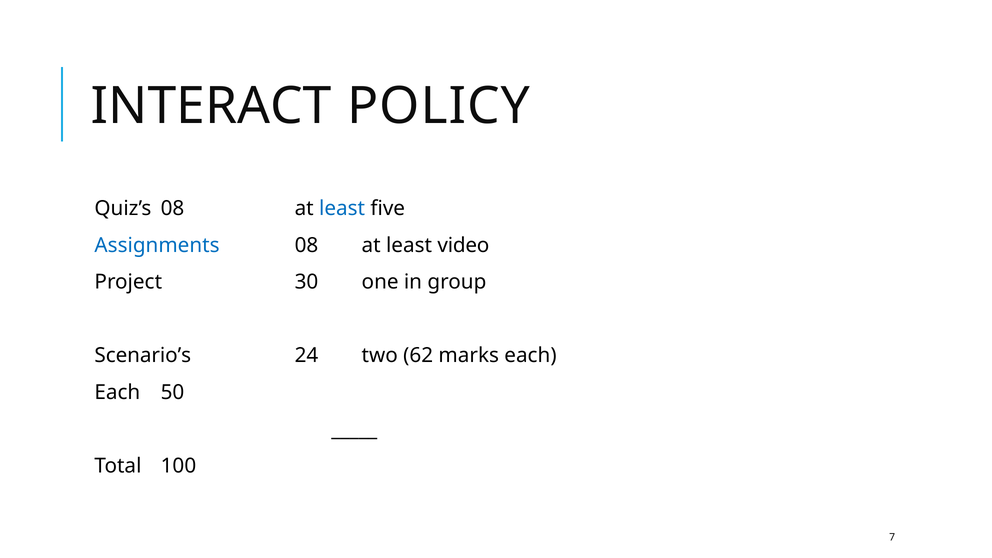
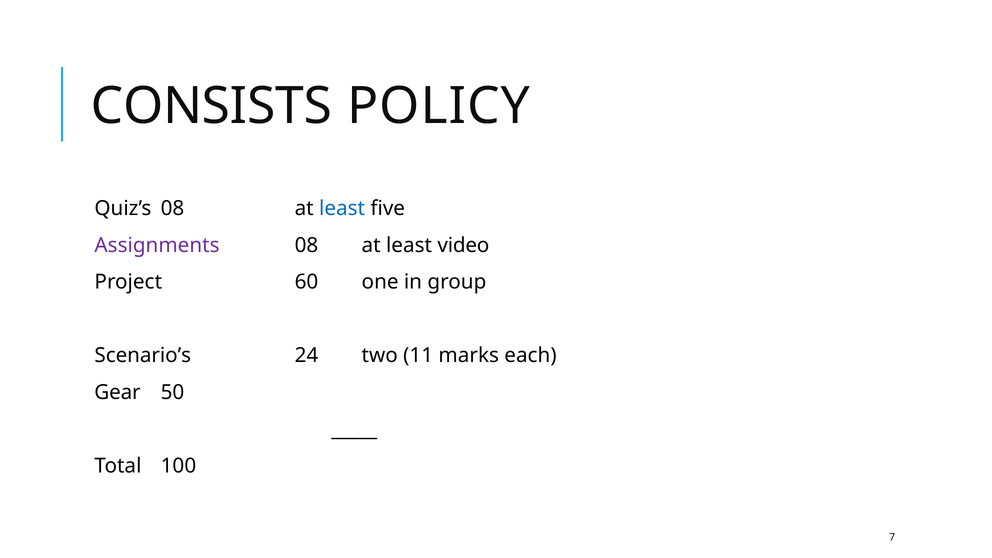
INTERACT: INTERACT -> CONSISTS (211, 106)
Assignments colour: blue -> purple (157, 245)
30: 30 -> 60 (306, 282)
62: 62 -> 11 (418, 356)
Each: Each -> Gear (117, 392)
